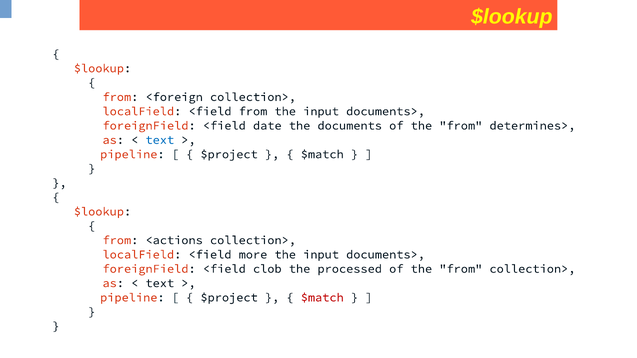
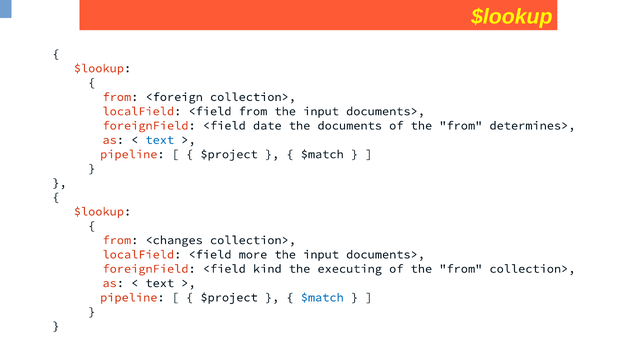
<actions: <actions -> <changes (174, 240)
clob: clob -> kind (267, 269)
processed: processed -> executing (350, 269)
$match colour: red -> blue (322, 298)
